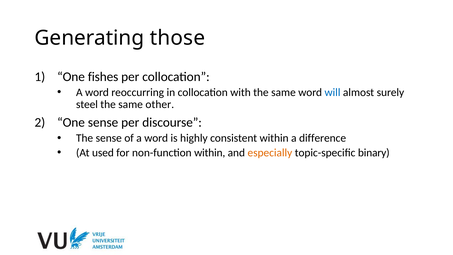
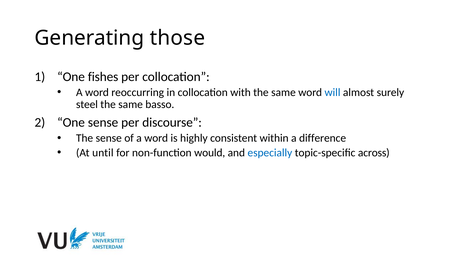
other: other -> basso (160, 104)
used: used -> until (103, 153)
non-function within: within -> would (210, 153)
especially colour: orange -> blue (270, 153)
binary: binary -> across (374, 153)
